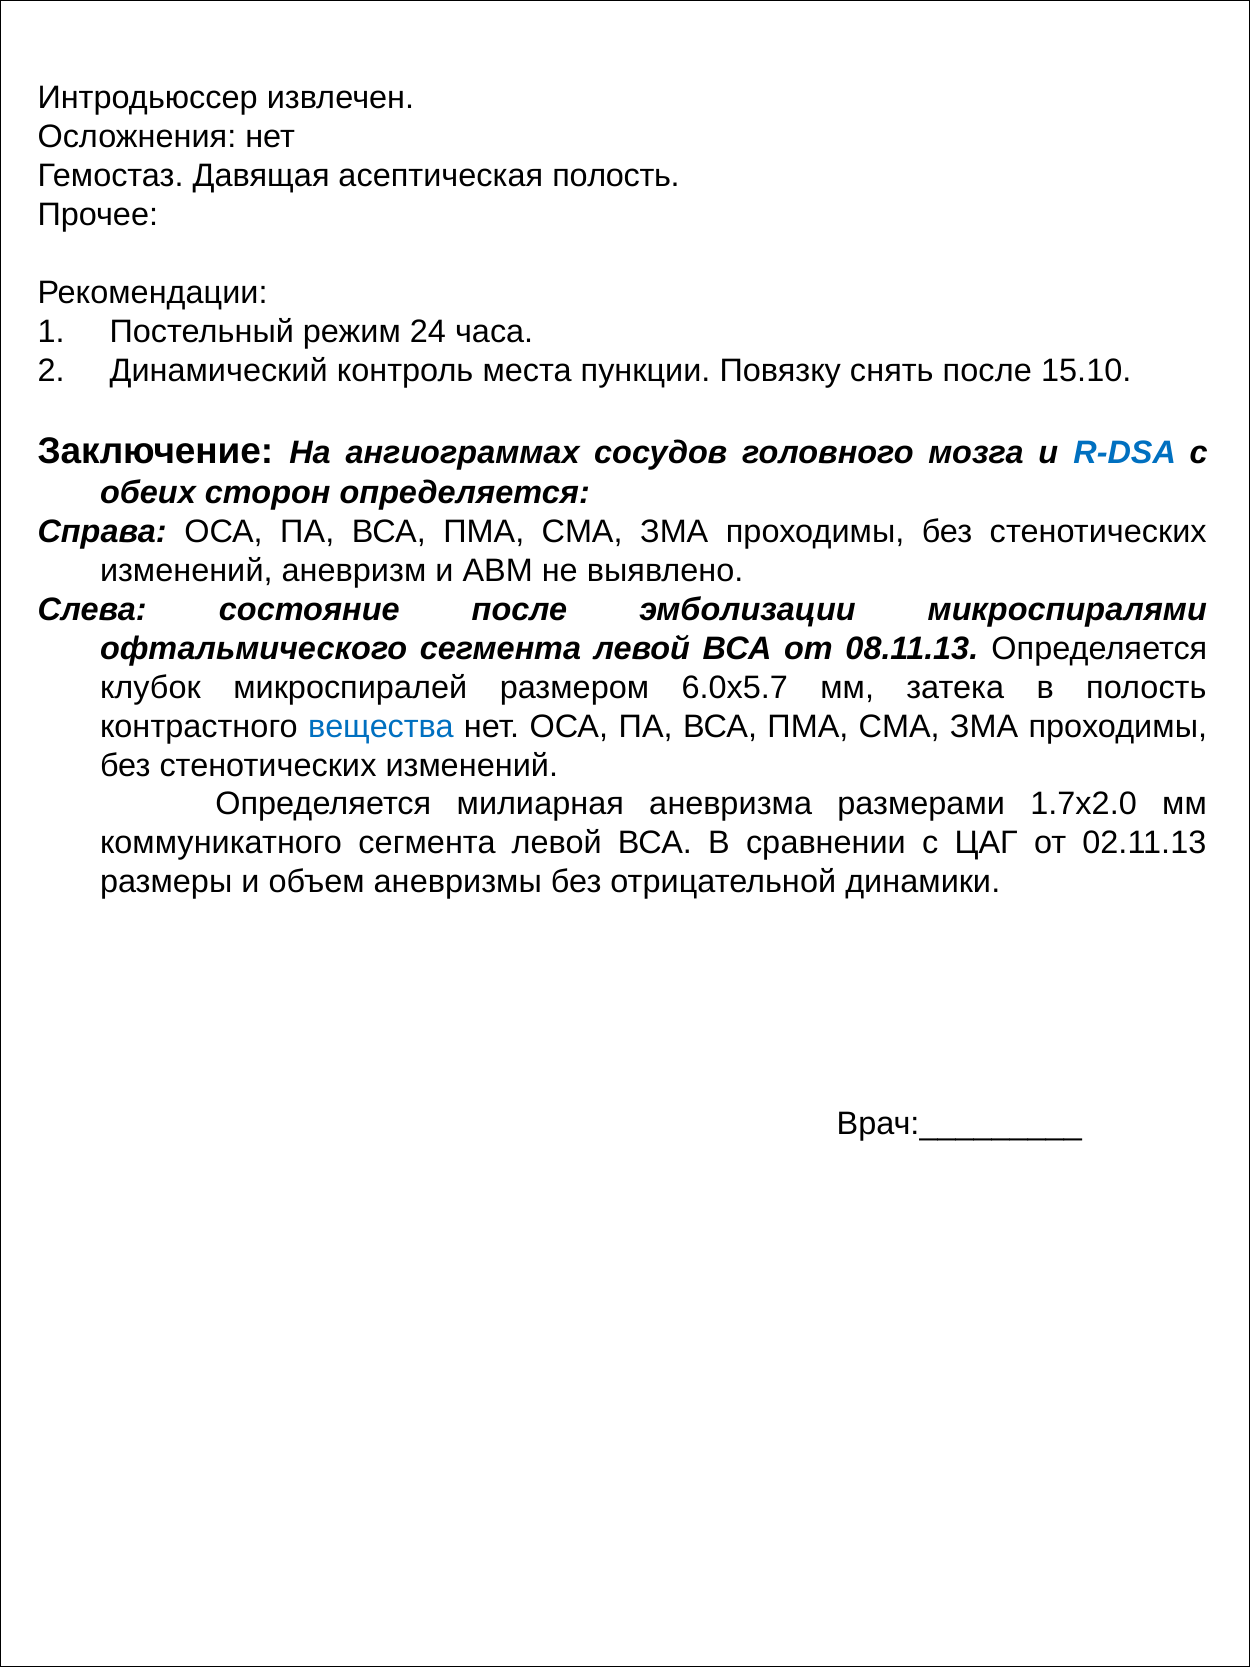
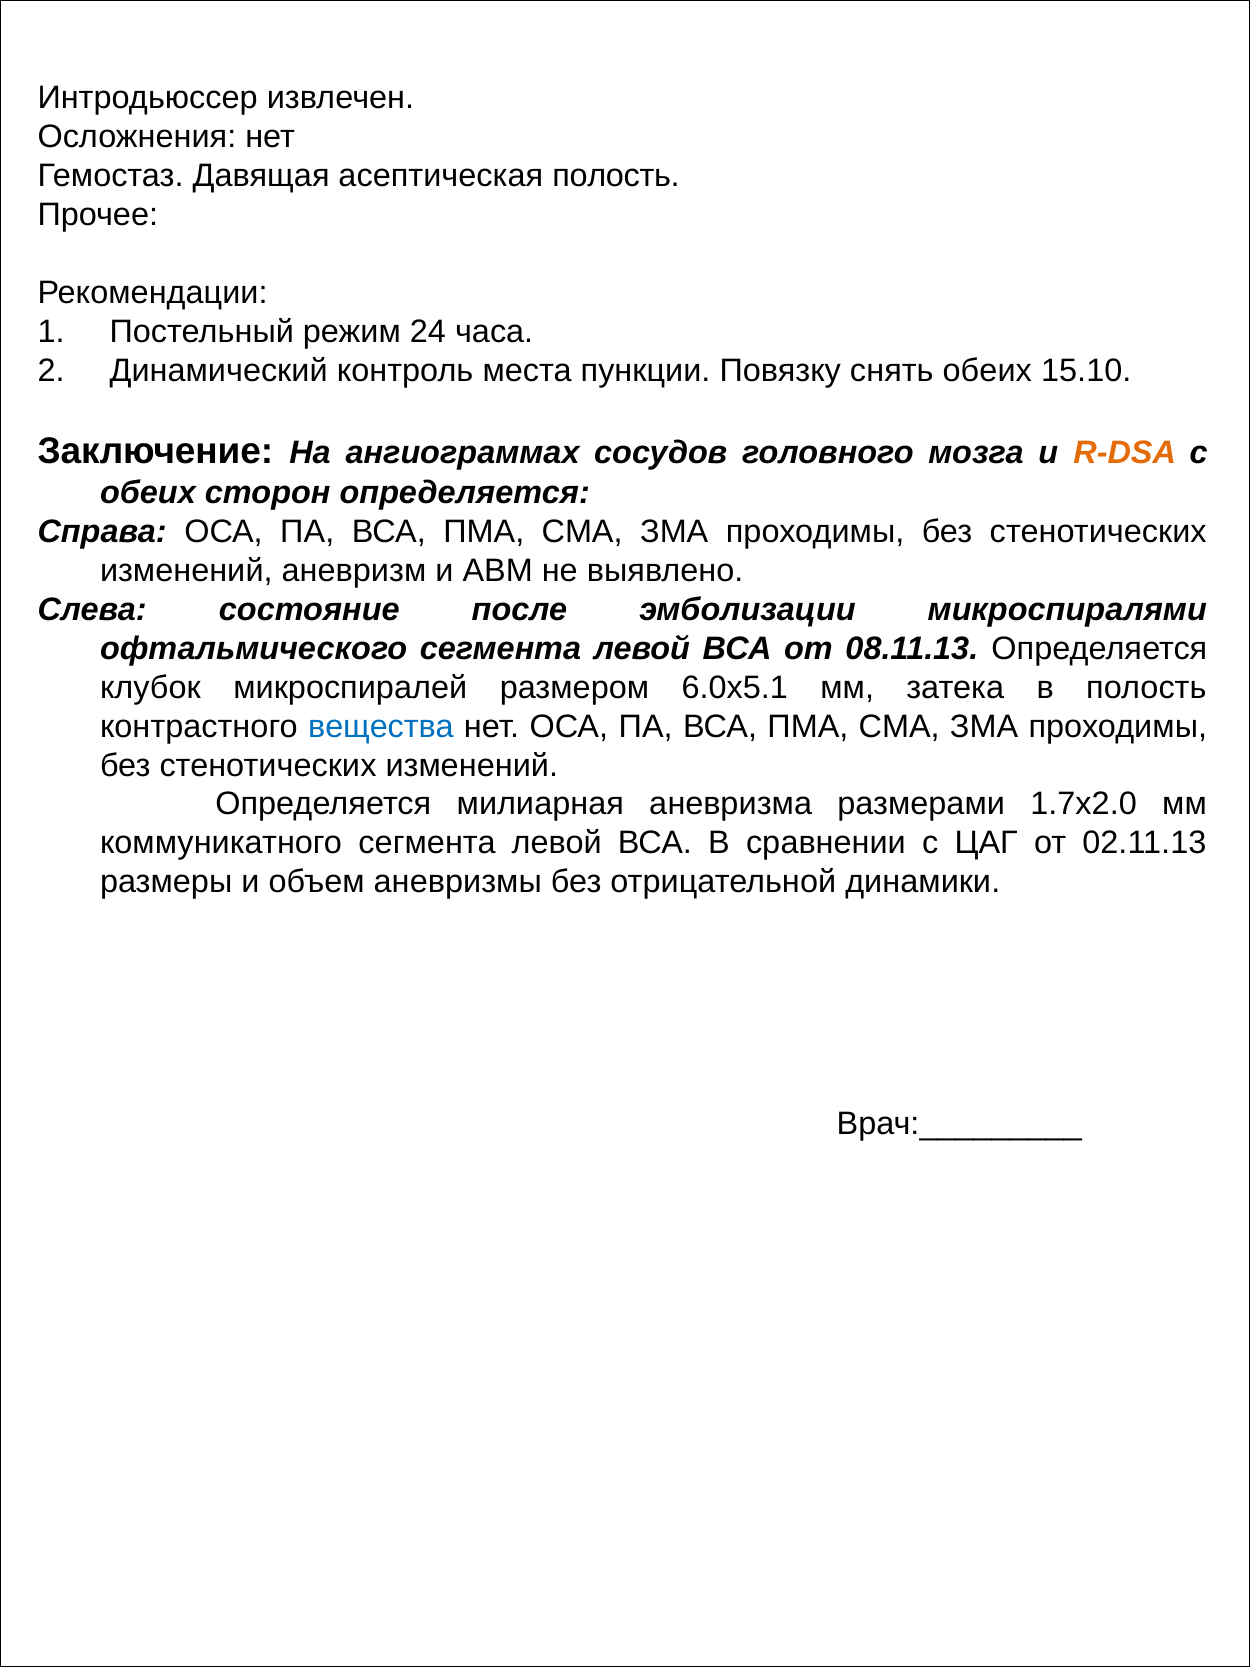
снять после: после -> обеих (987, 371)
R-DSA colour: blue -> orange (1125, 453)
6.0х5.7: 6.0х5.7 -> 6.0х5.1 (735, 687)
